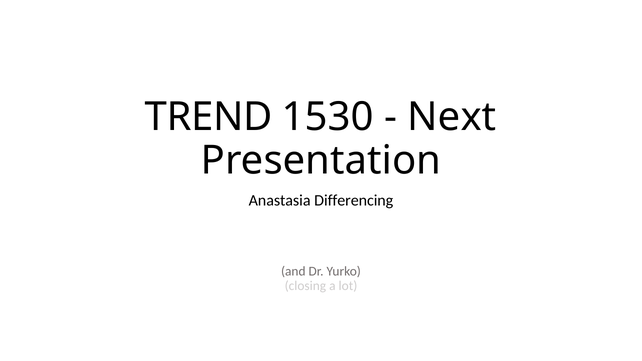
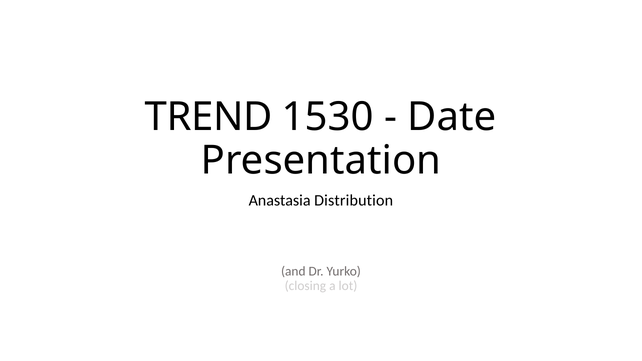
Next: Next -> Date (452, 117)
Differencing: Differencing -> Distribution (354, 201)
